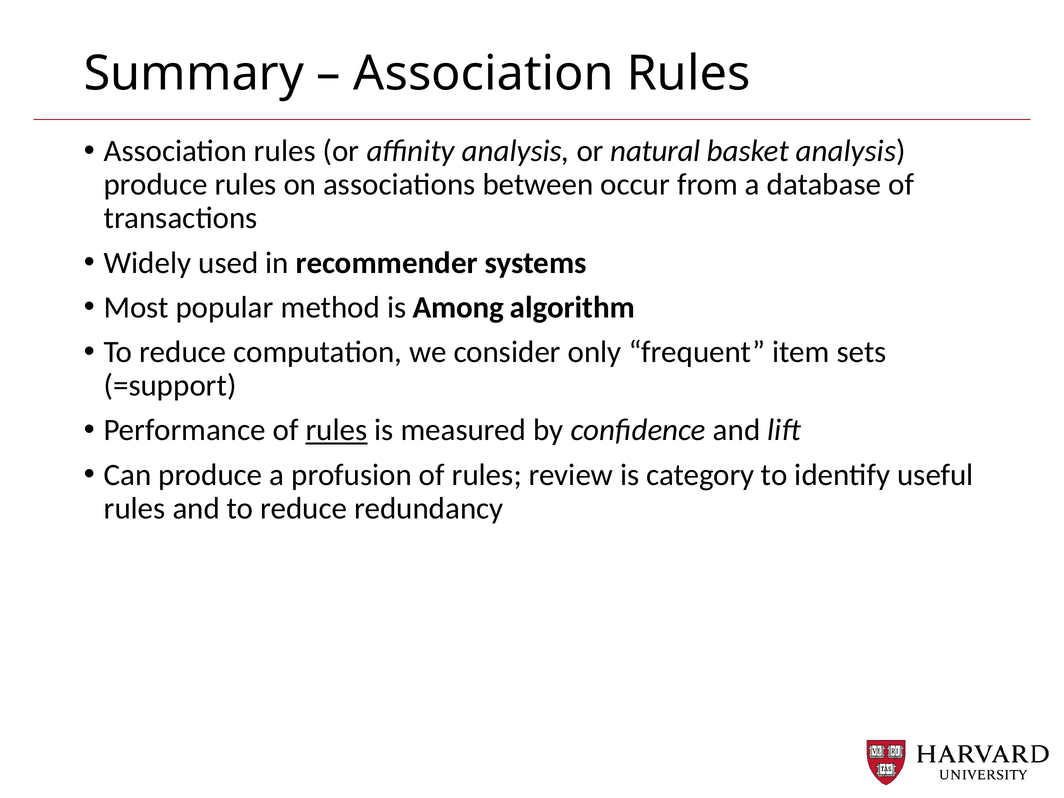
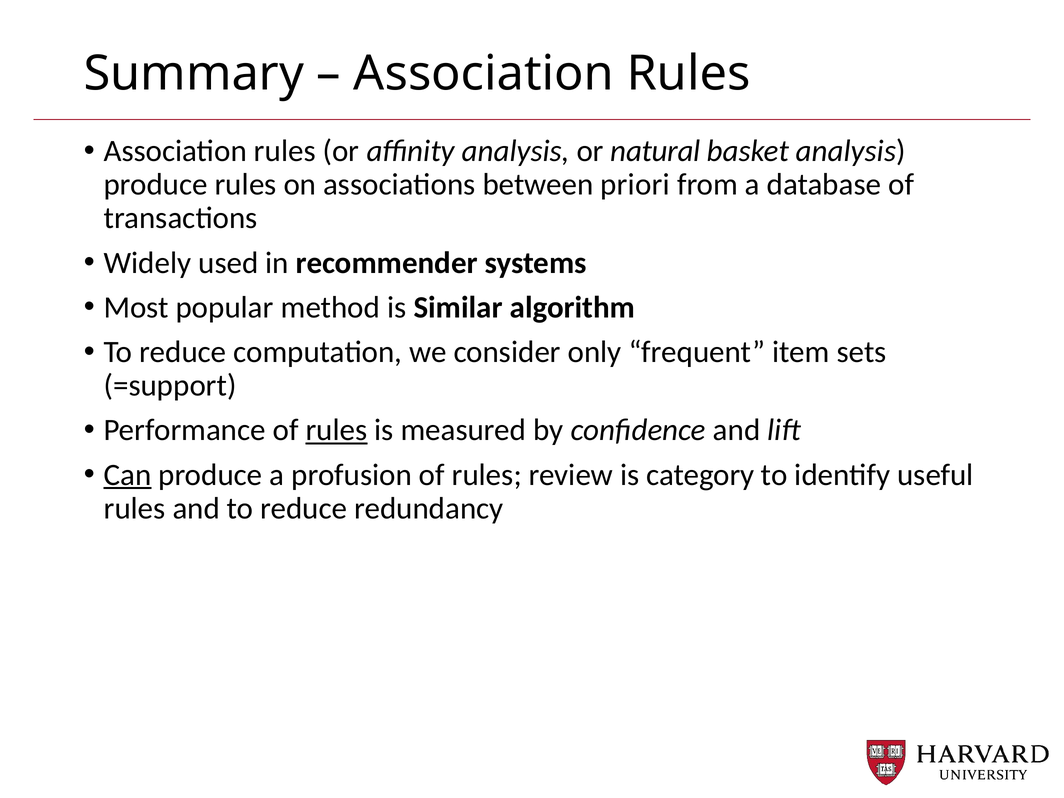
occur: occur -> priori (635, 185)
Among: Among -> Similar (458, 307)
Can underline: none -> present (128, 475)
